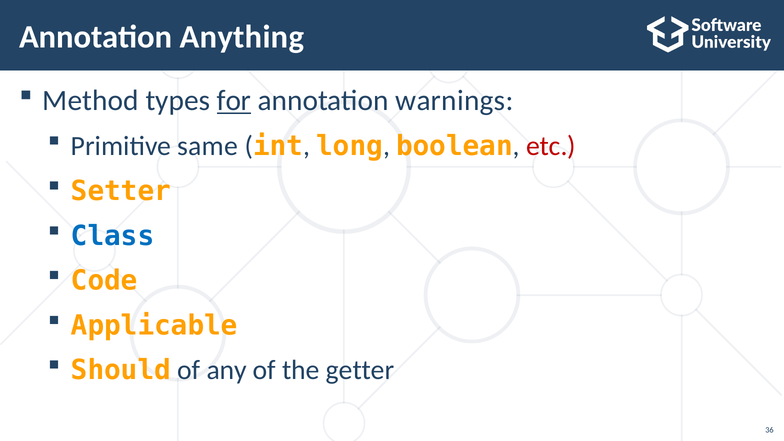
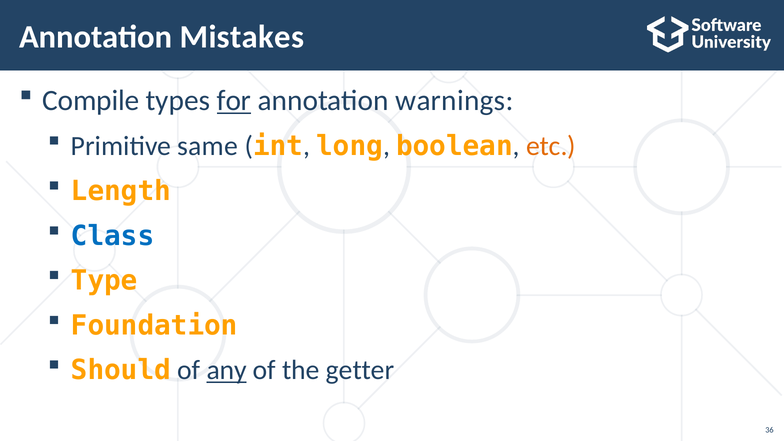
Anything: Anything -> Mistakes (242, 37)
Method: Method -> Compile (91, 101)
etc colour: red -> orange (551, 146)
Setter: Setter -> Length (121, 191)
Code: Code -> Type (104, 281)
Applicable: Applicable -> Foundation (154, 325)
any underline: none -> present (227, 370)
